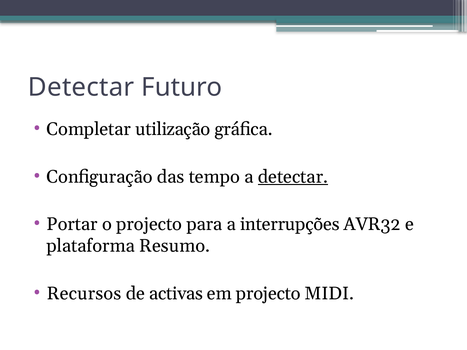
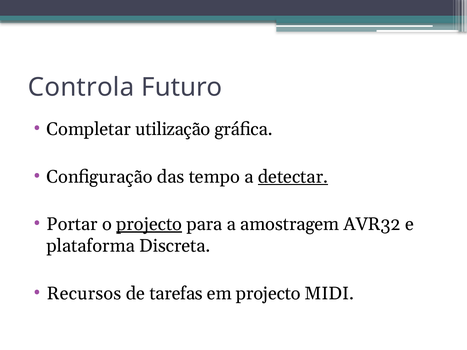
Detectar: Detectar -> Controla (81, 87)
projecto underline: none -> present (149, 224)
interrupções: interrupções -> amostragem (290, 224)
Resumo: Resumo -> Discreta (175, 246)
activas: activas -> tarefas (176, 294)
